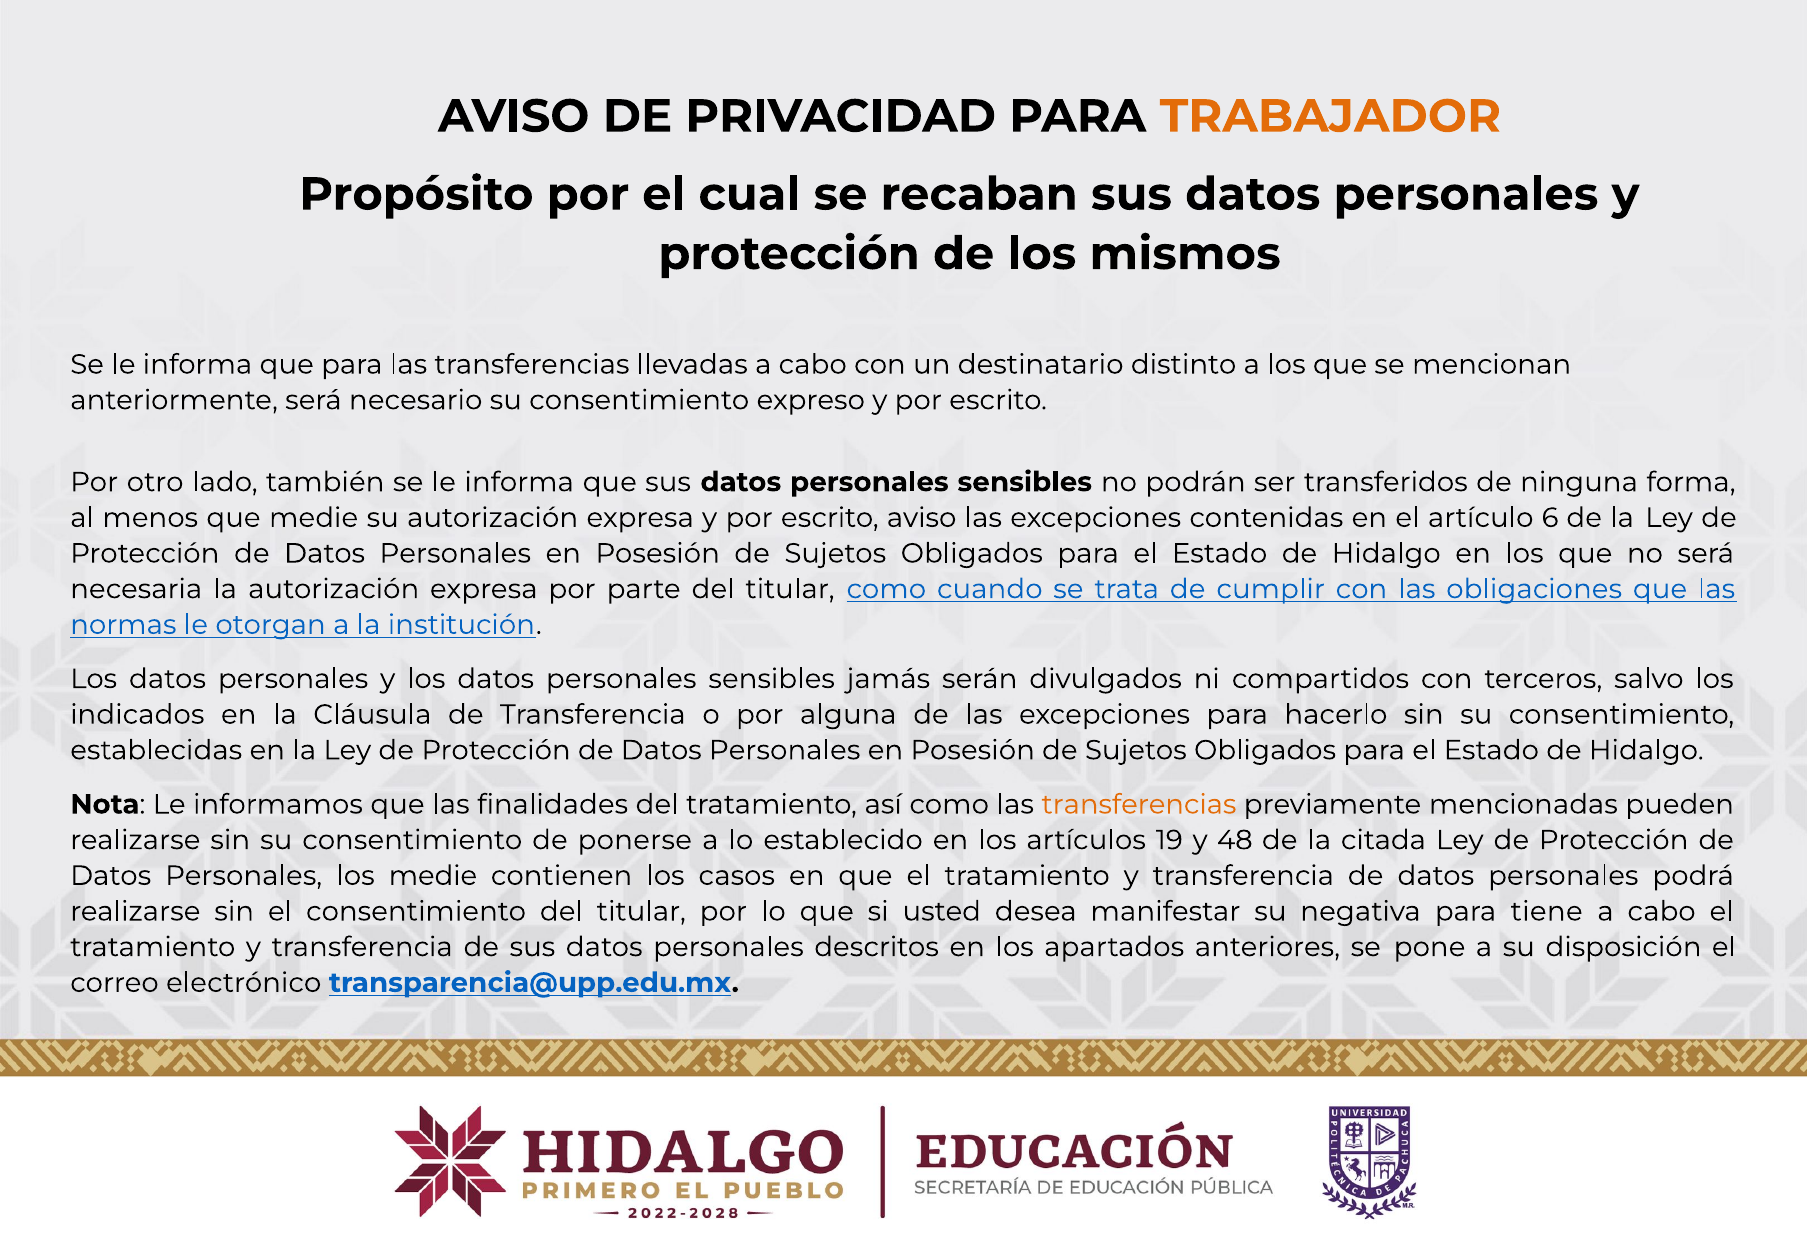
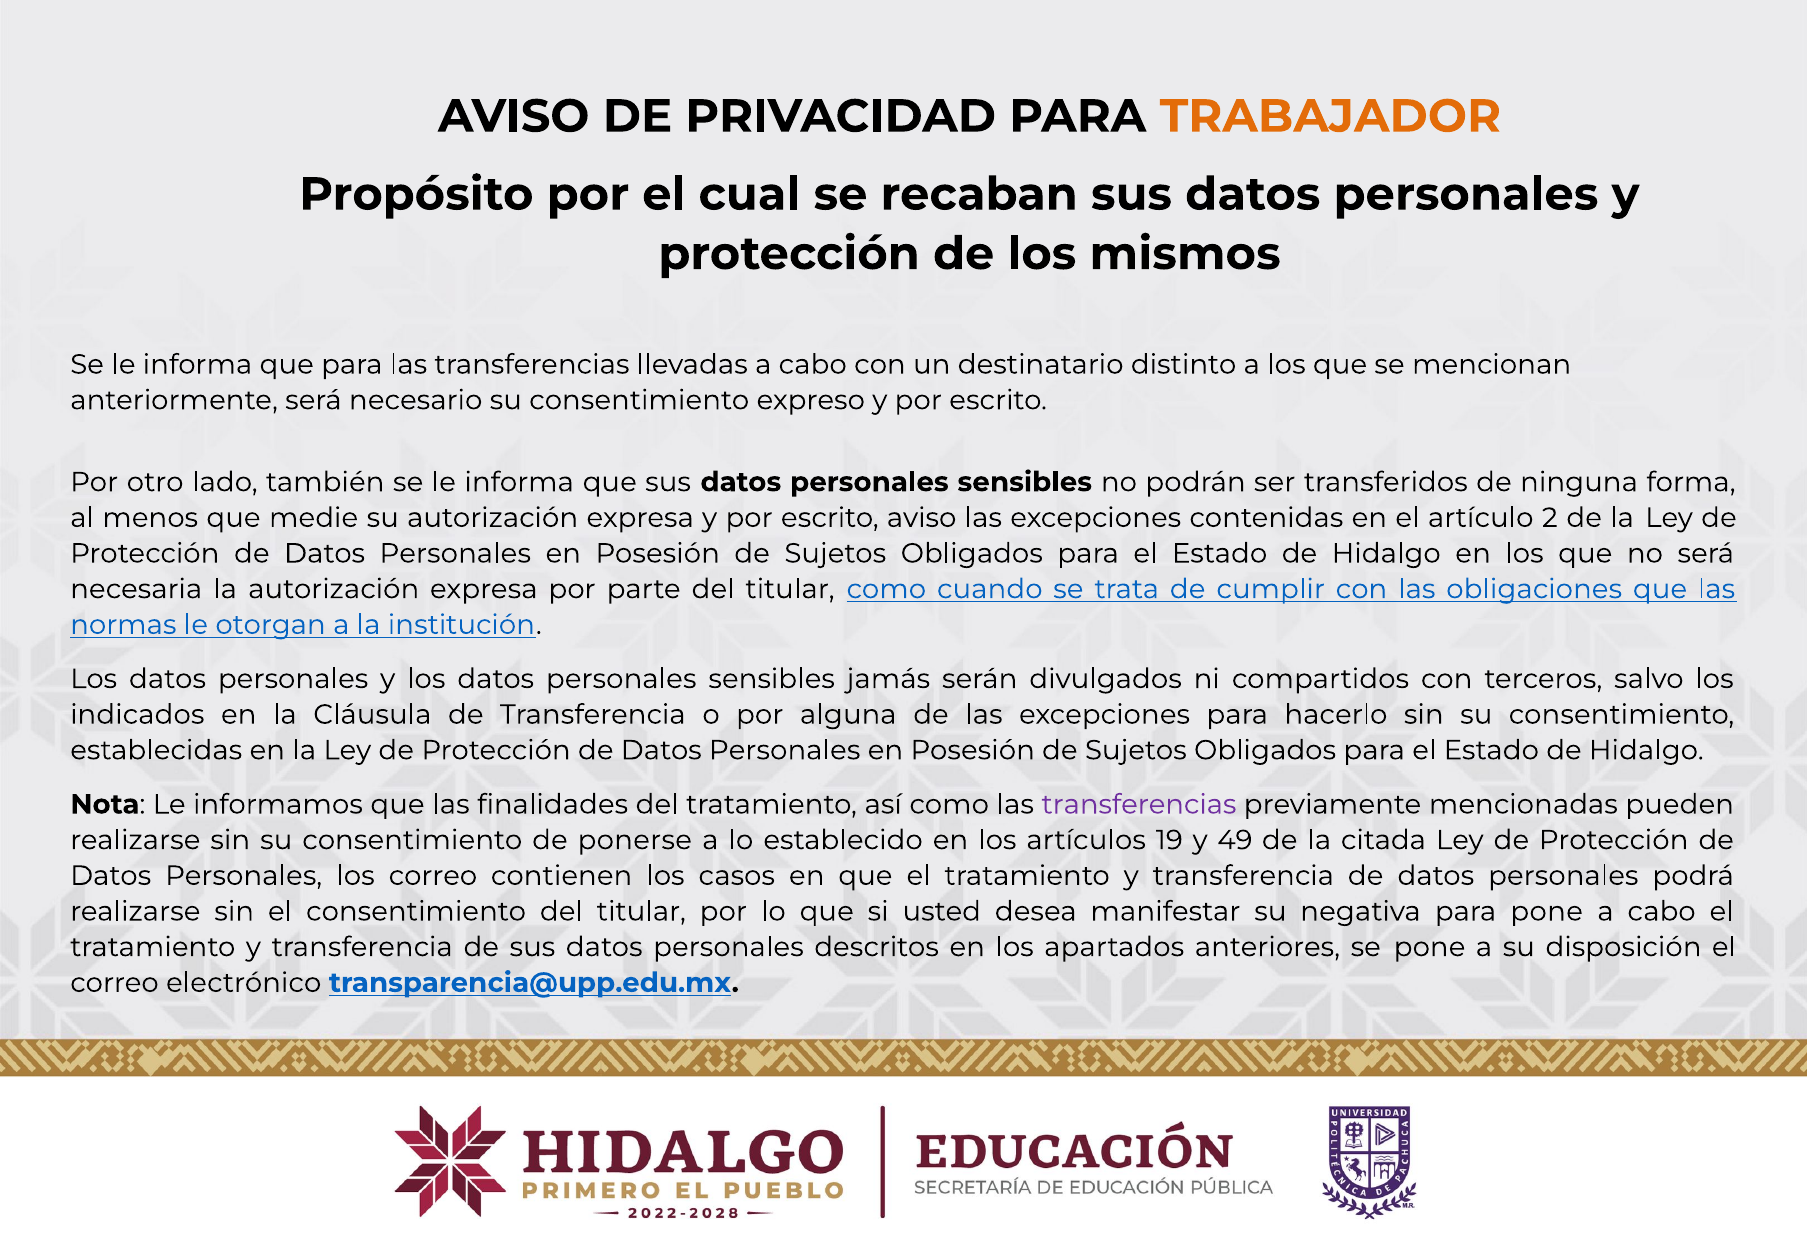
6: 6 -> 2 (1550, 518)
transferencias colour: orange -> purple (1139, 804)
48: 48 -> 49 (1235, 840)
los medie: medie -> correo (433, 876)
para tiene: tiene -> pone (1547, 911)
